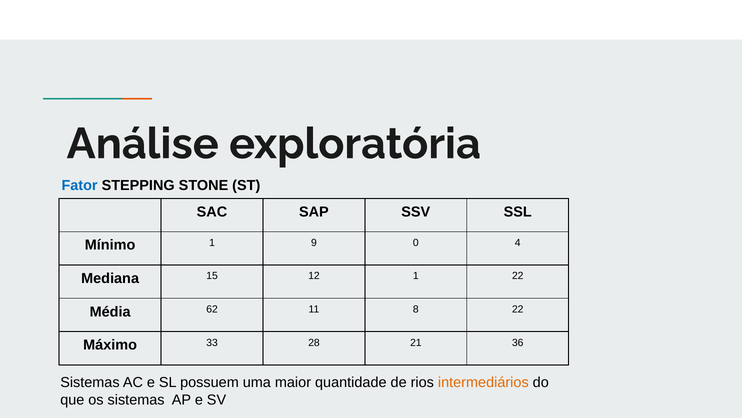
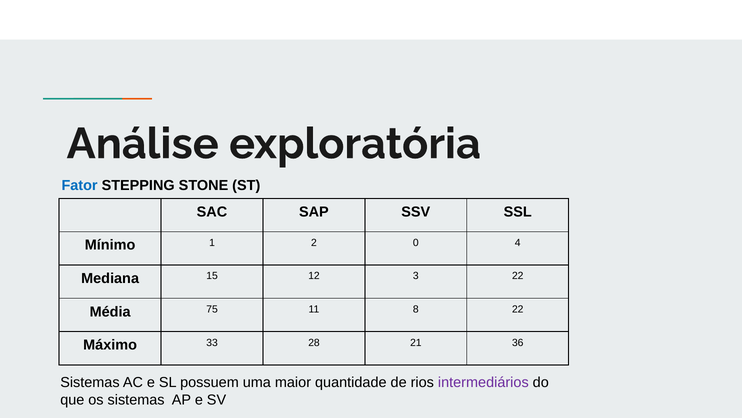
9: 9 -> 2 (314, 242)
12 1: 1 -> 3 (416, 276)
62: 62 -> 75 (212, 309)
intermediários colour: orange -> purple (483, 382)
